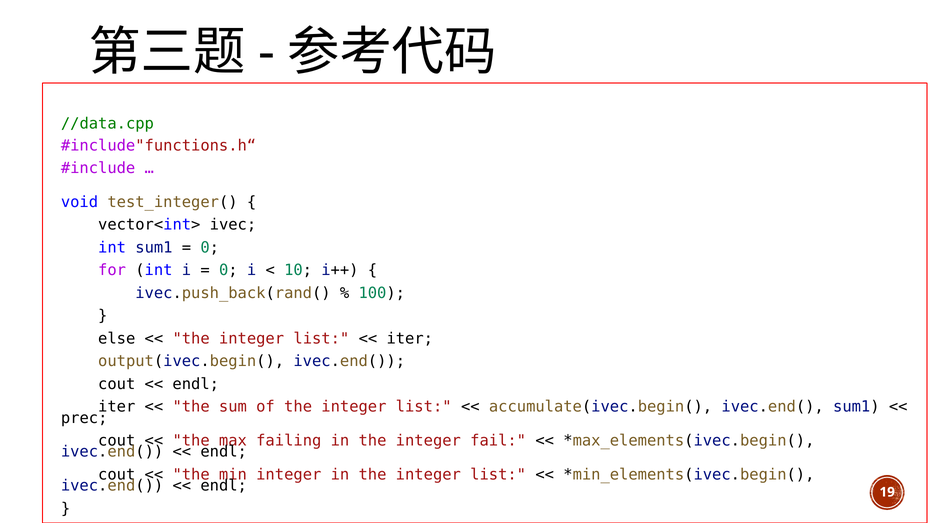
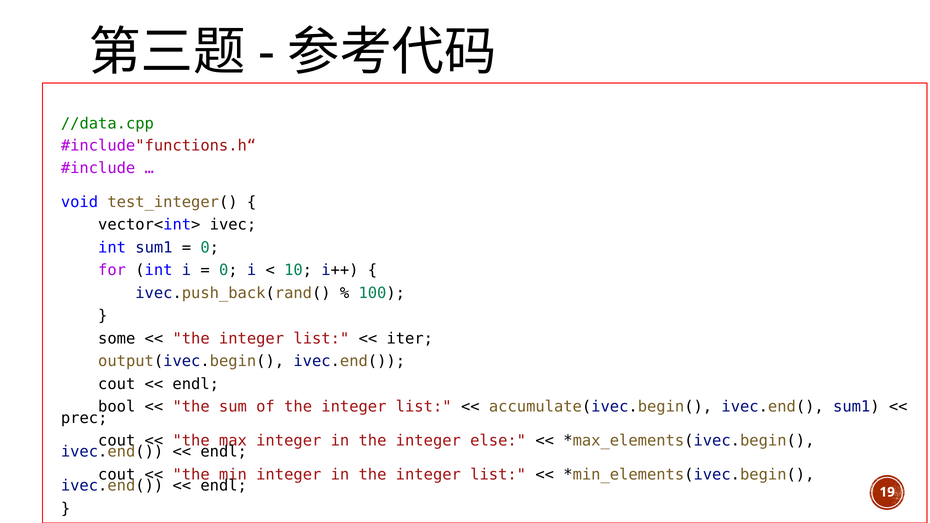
else: else -> some (117, 339)
iter: iter -> bool (117, 407)
max failing: failing -> integer (289, 441)
fail: fail -> else (498, 441)
